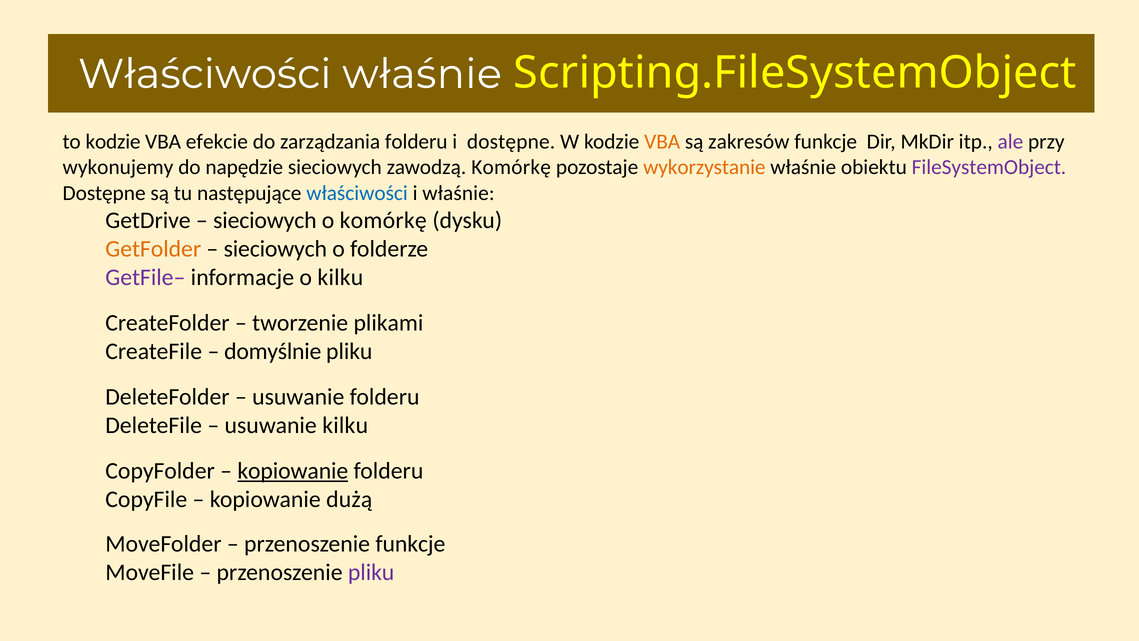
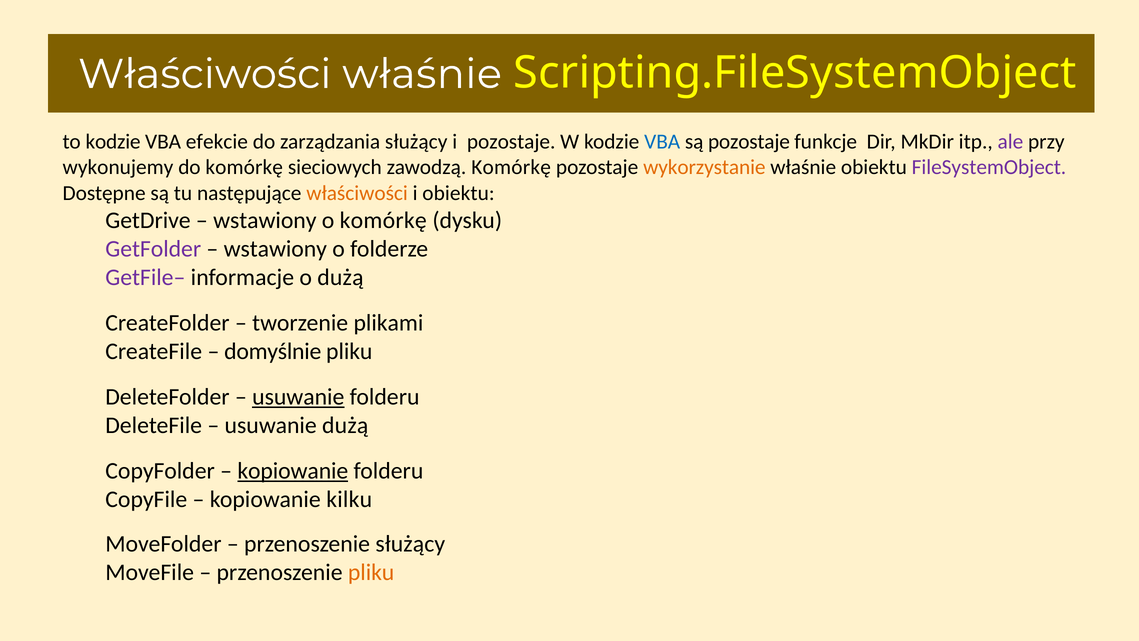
zarządzania folderu: folderu -> służący (416, 142)
i dostępne: dostępne -> pozostaje (511, 142)
VBA colour: orange -> blue (662, 142)
są zakresów: zakresów -> pozostaje (749, 142)
do napędzie: napędzie -> komórkę (244, 167)
właściwości colour: blue -> orange (357, 193)
i właśnie: właśnie -> obiektu (459, 193)
sieciowych: sieciowych -> wstawiony (265, 220)
GetFolder colour: orange -> purple (153, 249)
sieciowych: sieciowych -> wstawiony (275, 249)
o kilku: kilku -> dużą (340, 277)
usuwanie underline: none -> present (298, 397)
usuwanie kilku: kilku -> dużą (345, 425)
dużą: dużą -> kilku (349, 499)
przenoszenie funkcje: funkcje -> służący (410, 543)
pliku colour: purple -> orange (371, 572)
